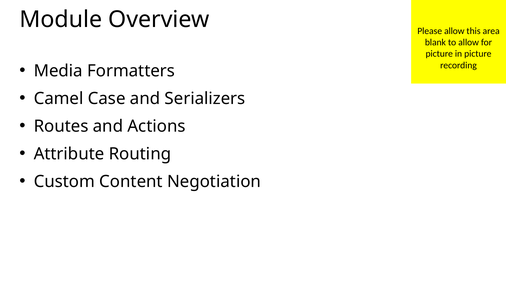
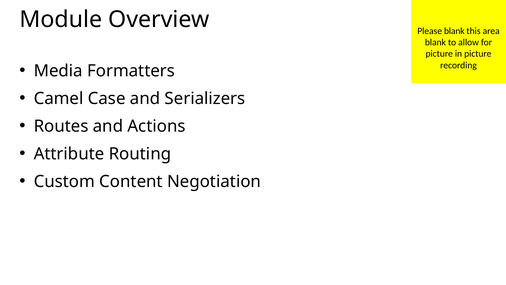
Please allow: allow -> blank (454, 31)
